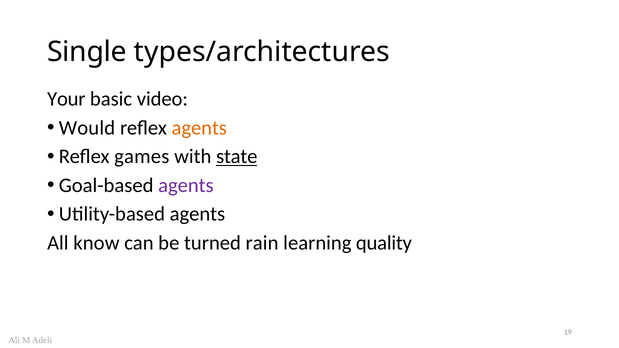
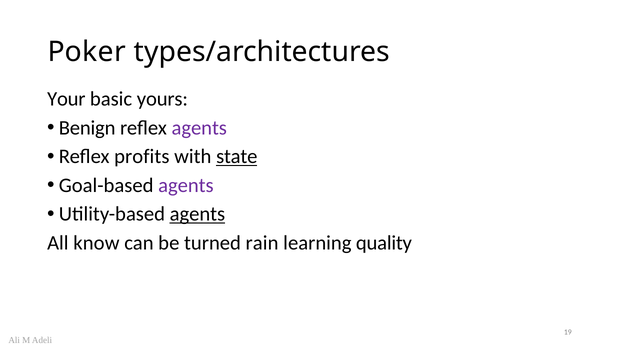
Single: Single -> Poker (87, 52)
video: video -> yours (162, 99)
Would: Would -> Benign (87, 128)
agents colour: orange -> purple (199, 128)
games: games -> profits (142, 157)
agents underline: none -> present (197, 214)
